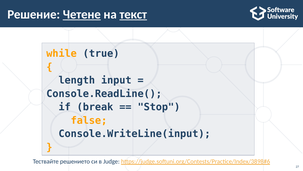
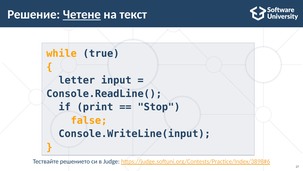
текст underline: present -> none (133, 14)
length: length -> letter (77, 80)
break: break -> print (95, 107)
